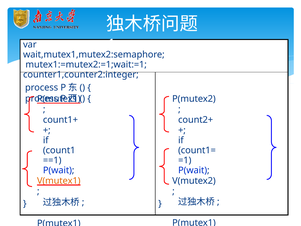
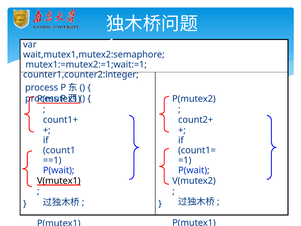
V(mutex1 colour: orange -> black (59, 181)
